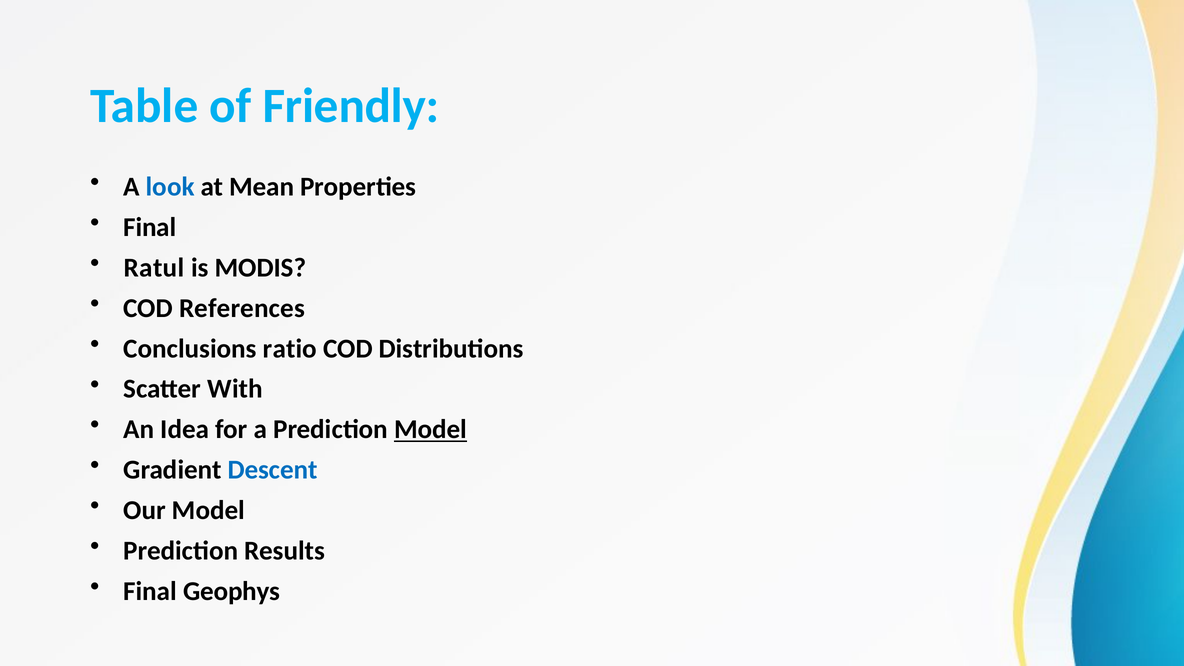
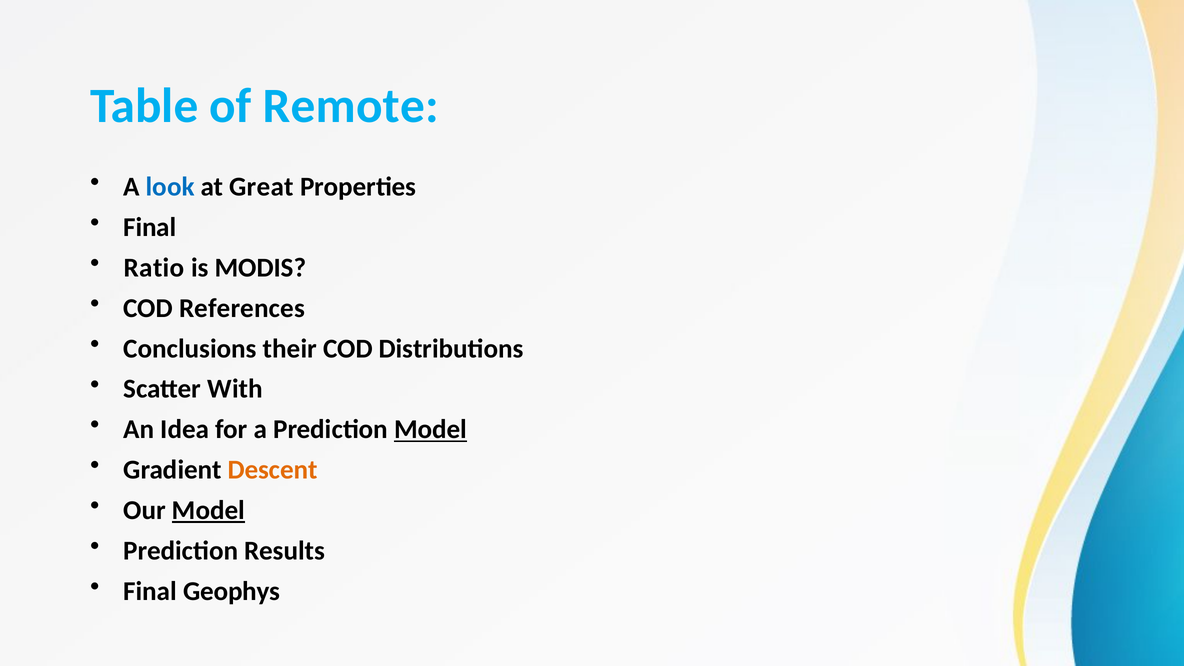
Friendly: Friendly -> Remote (351, 106)
Mean: Mean -> Great (261, 187)
Ratul: Ratul -> Ratio (154, 268)
ratio: ratio -> their (290, 349)
Descent colour: blue -> orange (273, 470)
Model underline: none -> present (208, 510)
